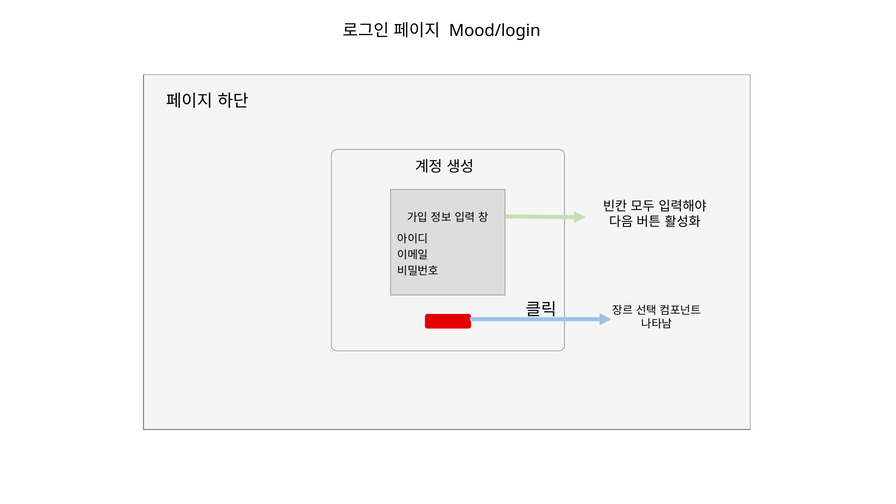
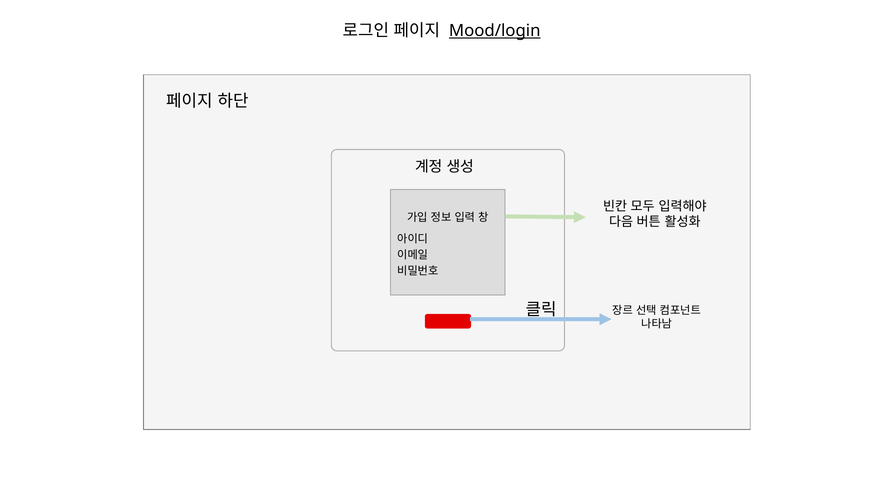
Mood/login underline: none -> present (495, 31)
